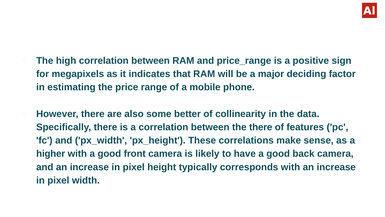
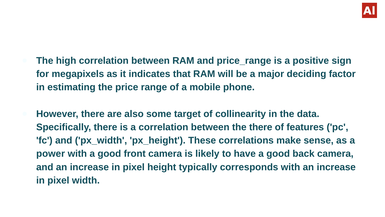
better: better -> target (187, 114)
higher: higher -> power (51, 153)
